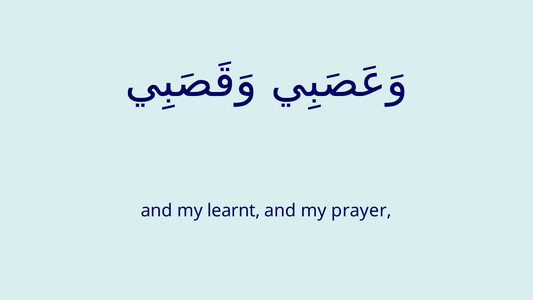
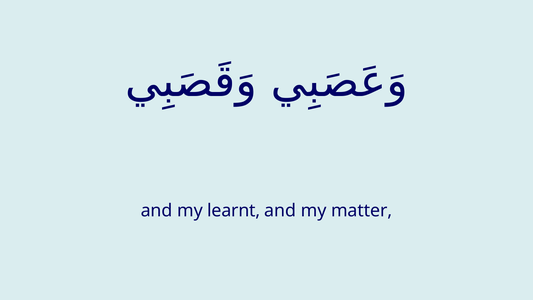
prayer: prayer -> matter (362, 210)
